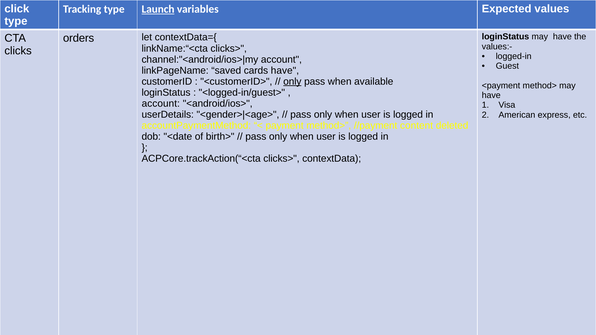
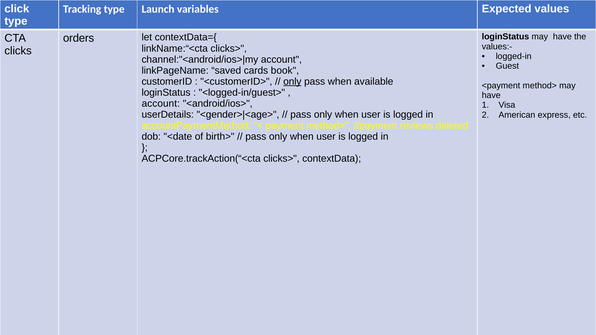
Launch underline: present -> none (158, 9)
cards have: have -> book (285, 71)
content: content -> reviews (417, 126)
